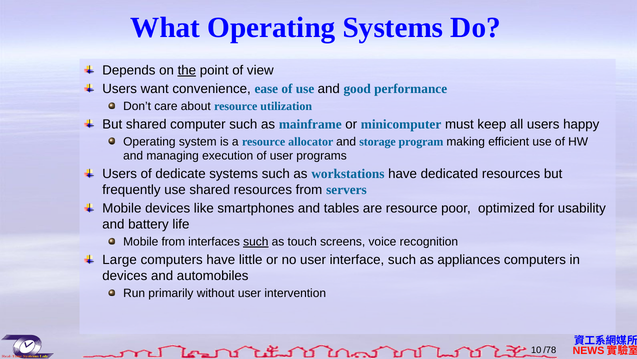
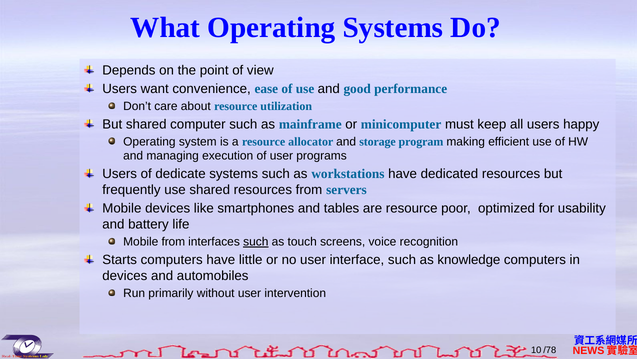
the underline: present -> none (187, 70)
Large: Large -> Starts (120, 259)
appliances: appliances -> knowledge (469, 259)
